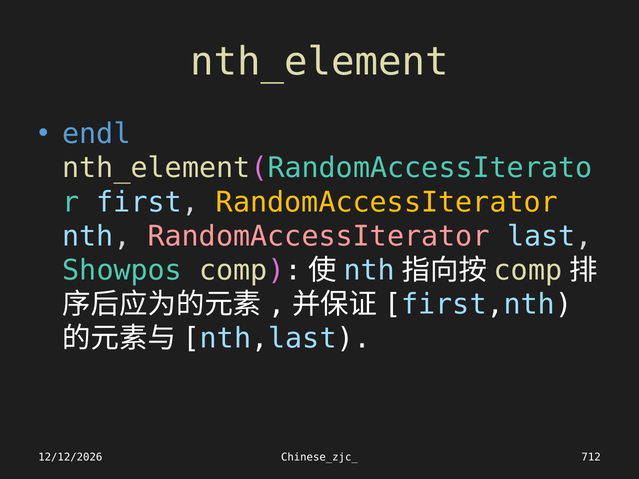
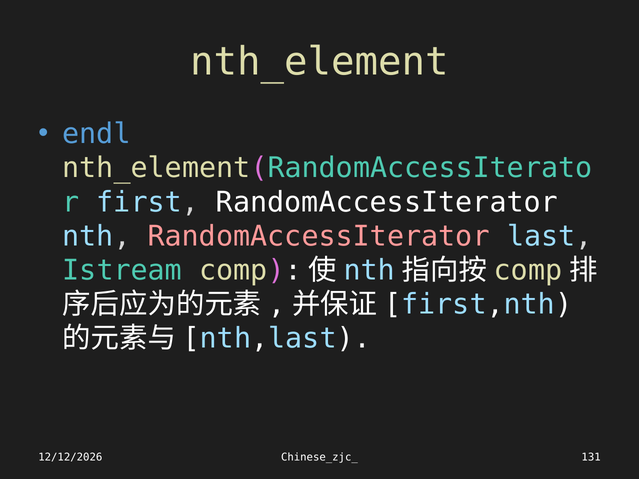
RandomAccessIterator colour: yellow -> white (387, 202)
Showpos: Showpos -> Istream (122, 271)
712: 712 -> 131 (591, 458)
